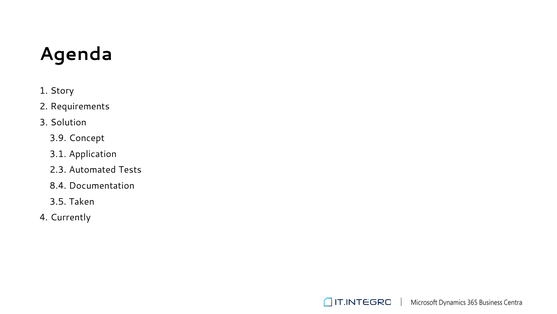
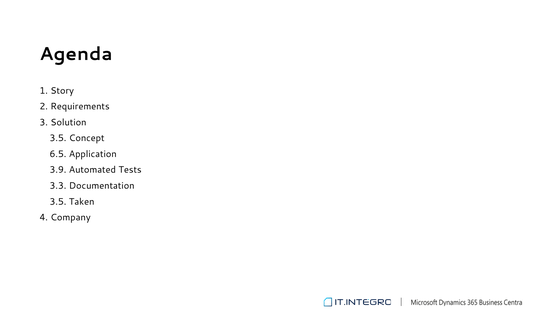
3.9: 3.9 -> 3.5 (58, 138)
3.1: 3.1 -> 6.5 (58, 154)
2.3: 2.3 -> 3.9 (58, 170)
8.4: 8.4 -> 3.3 (58, 185)
Currently: Currently -> Company (71, 217)
